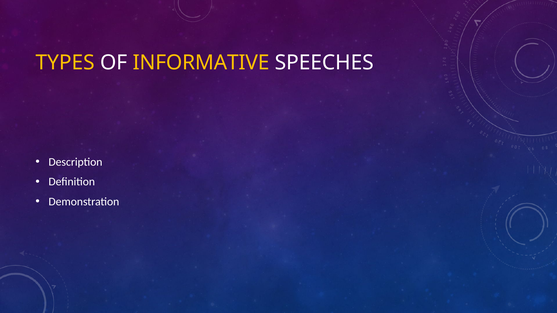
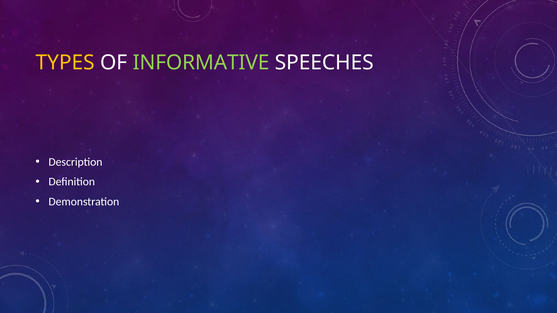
INFORMATIVE colour: yellow -> light green (201, 63)
